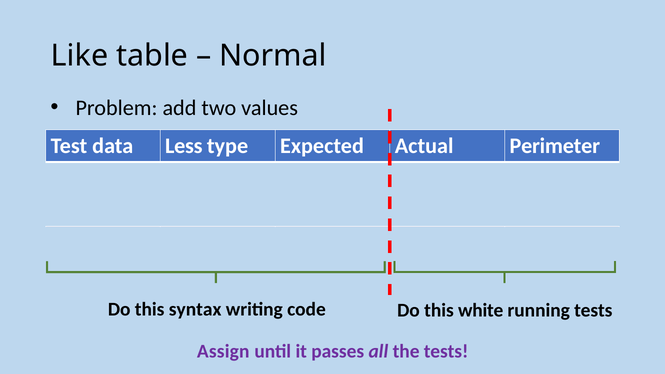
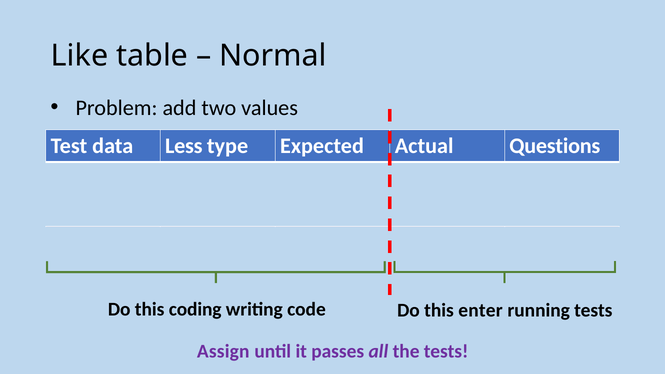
Perimeter: Perimeter -> Questions (555, 146)
syntax: syntax -> coding (195, 309)
white: white -> enter (481, 310)
